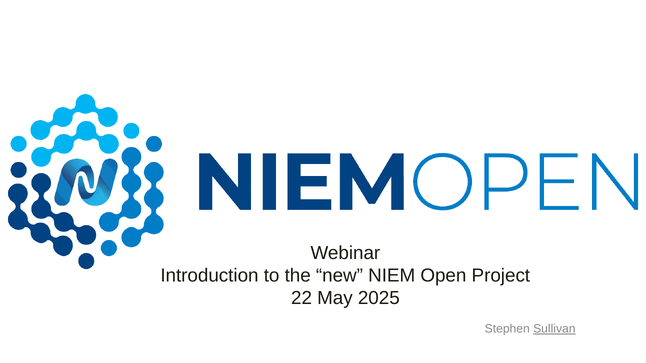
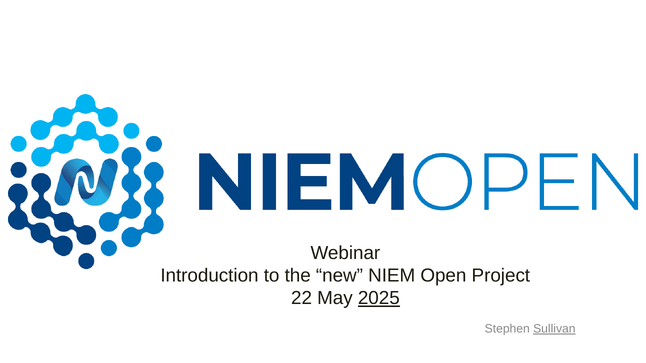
2025 underline: none -> present (379, 298)
